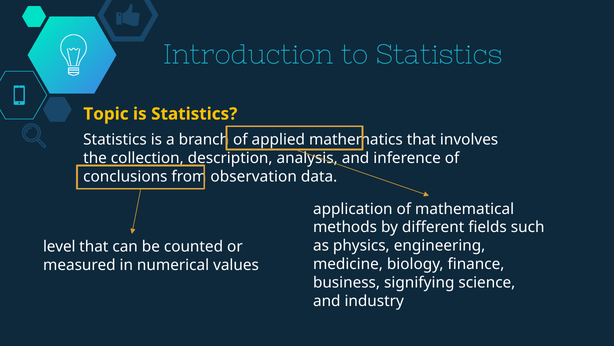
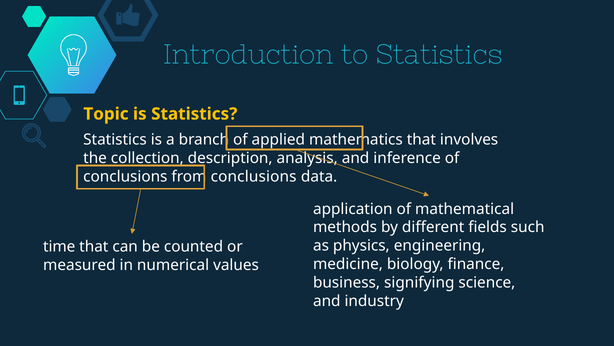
from observation: observation -> conclusions (254, 176)
level: level -> time (59, 246)
